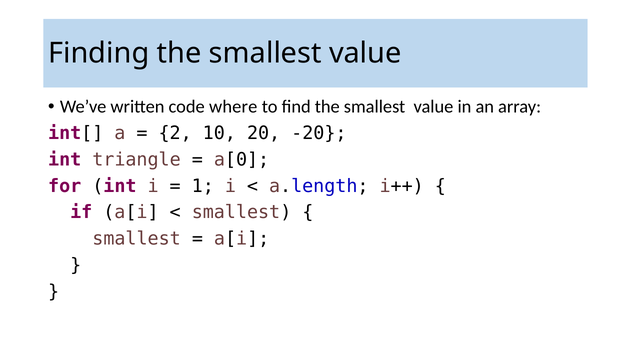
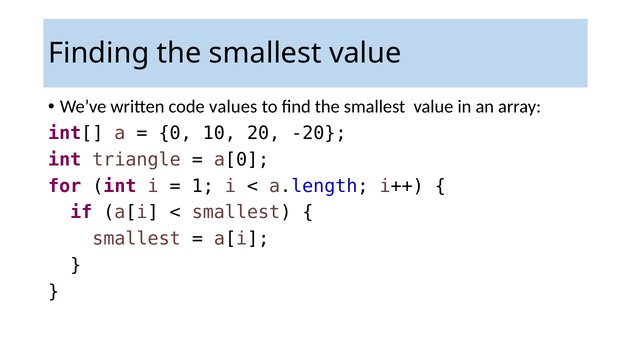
where: where -> values (233, 107)
2: 2 -> 0 (175, 133)
